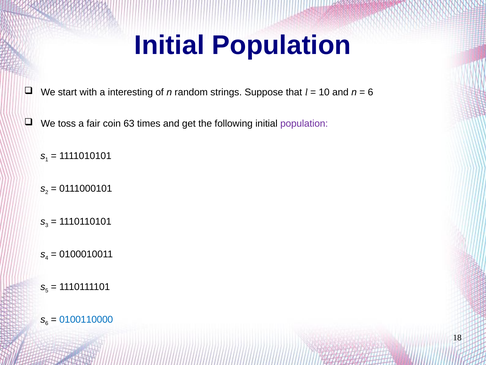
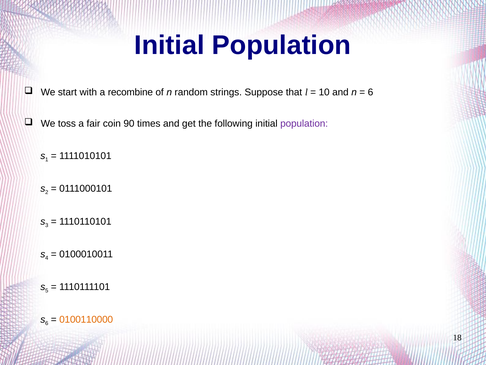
interesting: interesting -> recombine (130, 92)
63: 63 -> 90 (129, 123)
0100110000 colour: blue -> orange (86, 319)
